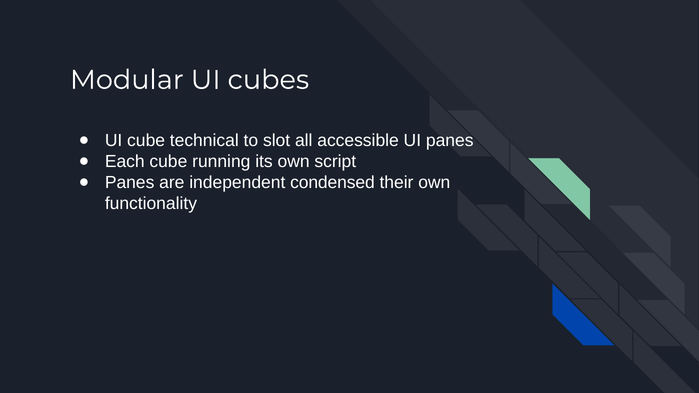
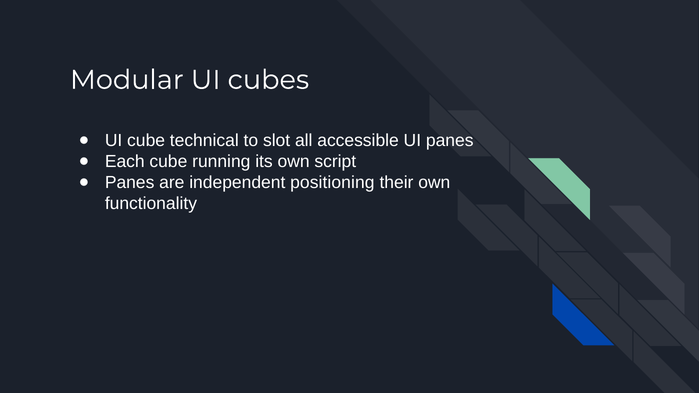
condensed: condensed -> positioning (332, 183)
